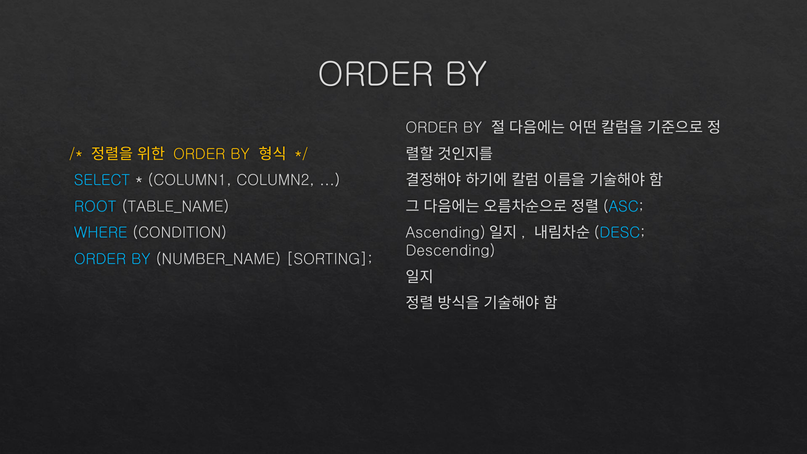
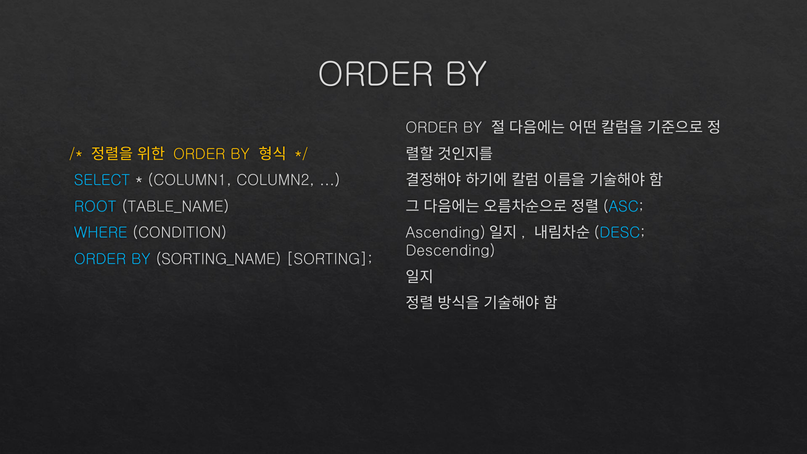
NUMBER_NAME: NUMBER_NAME -> SORTING_NAME (218, 259)
